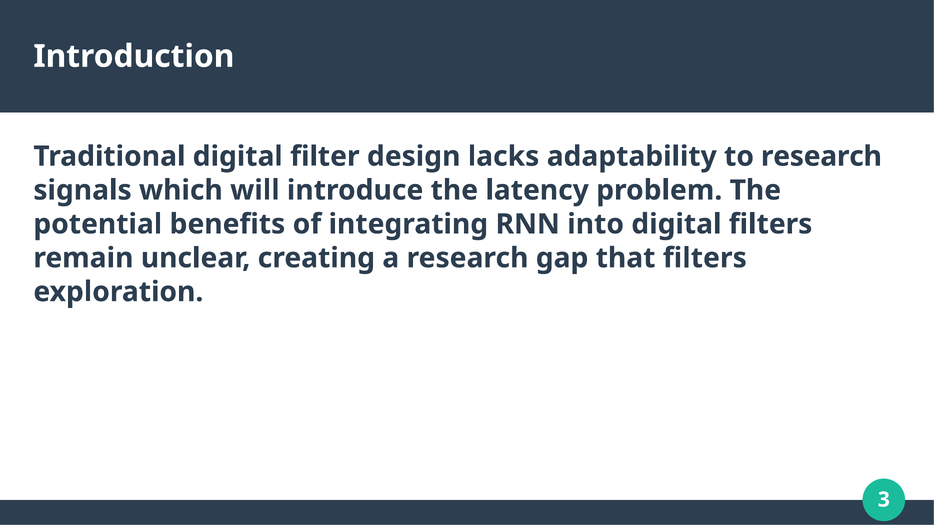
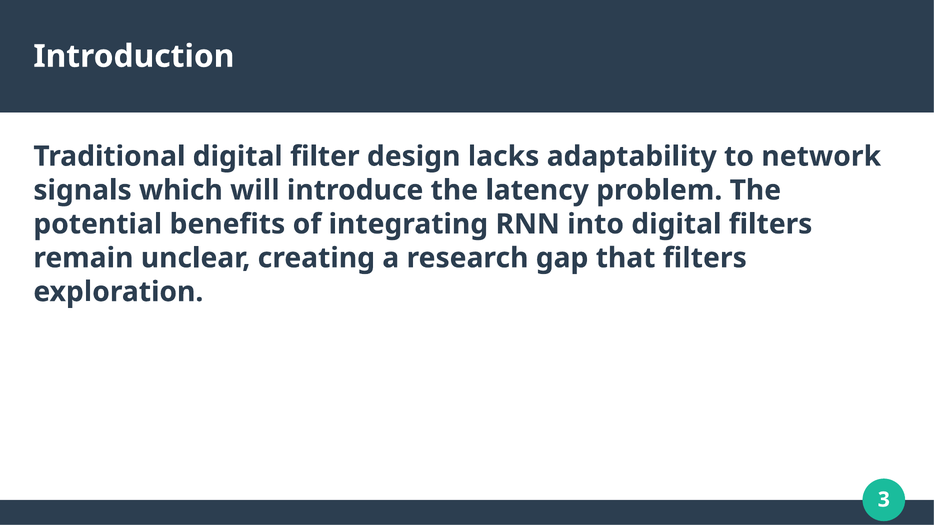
to research: research -> network (821, 157)
